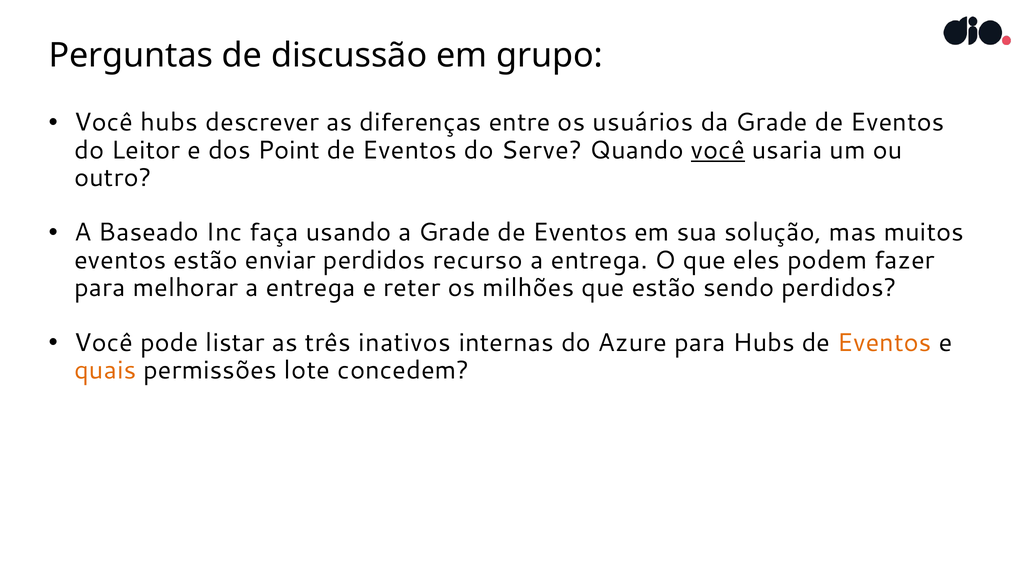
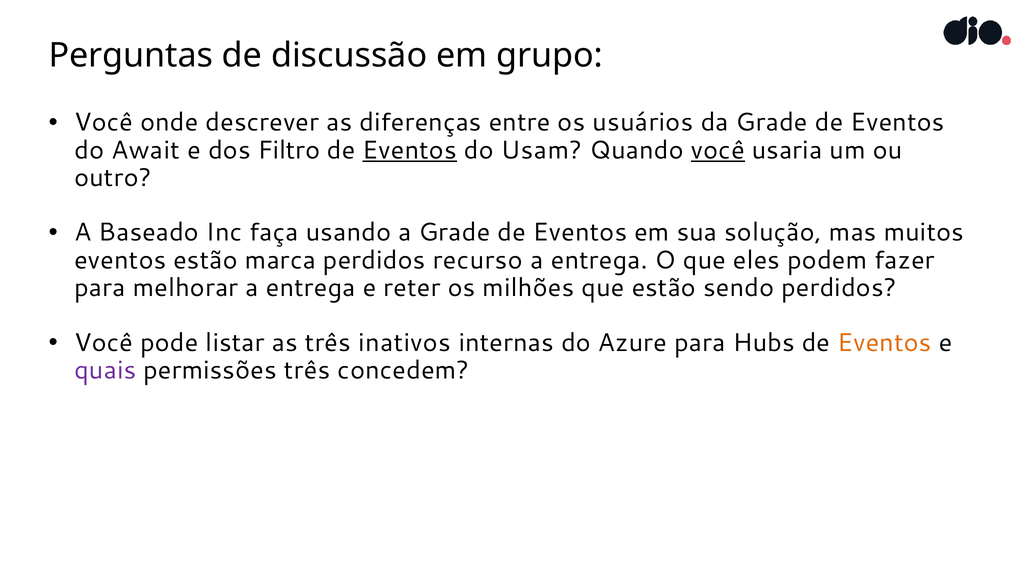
Você hubs: hubs -> onde (169, 123)
Leitor: Leitor -> Await (146, 150)
Point: Point -> Filtro (289, 150)
Eventos underline: none -> present (410, 150)
Serve: Serve -> Usam (542, 150)
enviar: enviar -> marca (280, 260)
quais colour: orange -> purple (105, 370)
permissões lote: lote -> três (307, 370)
